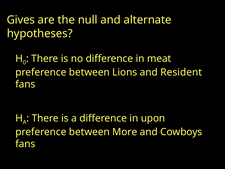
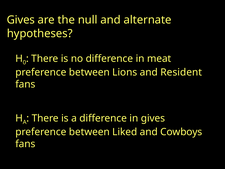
in upon: upon -> gives (153, 118)
More: More -> Liked (125, 132)
